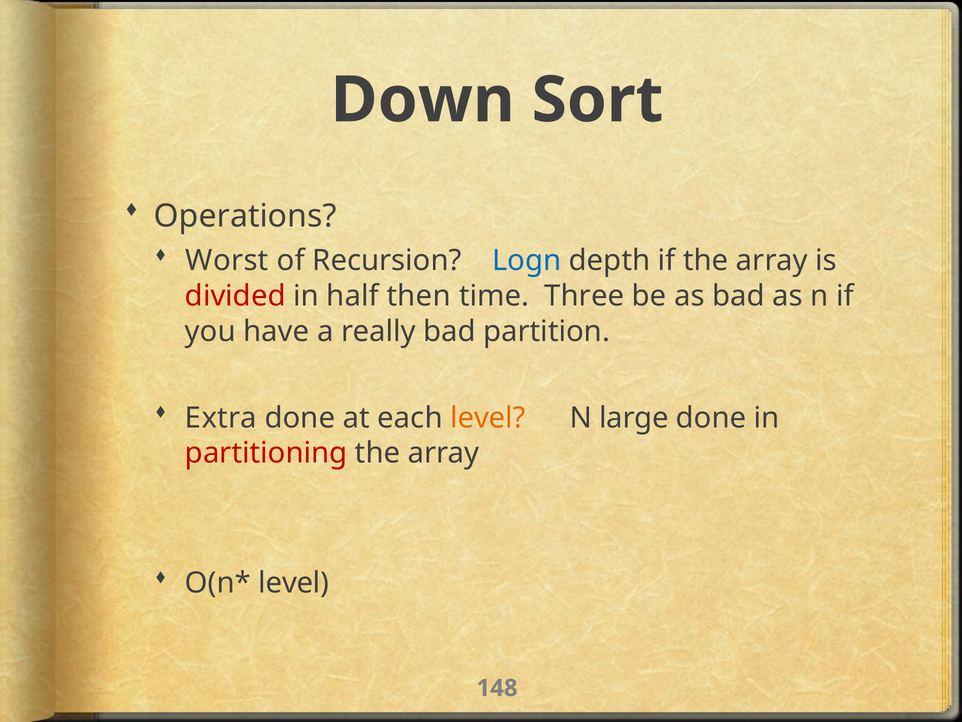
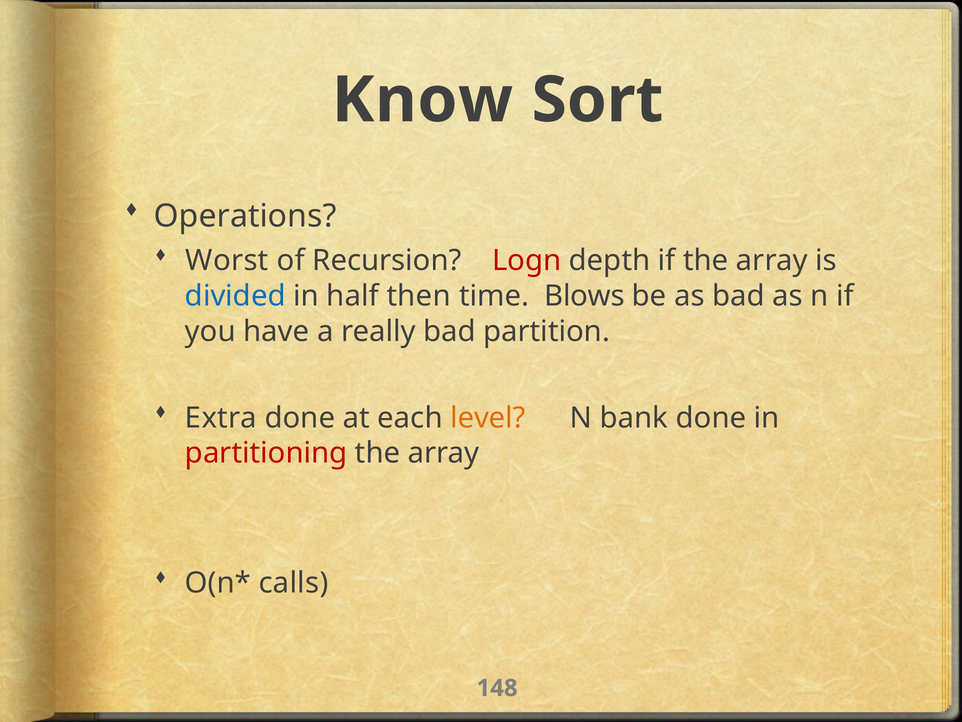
Down: Down -> Know (422, 100)
Logn colour: blue -> red (527, 261)
divided colour: red -> blue (235, 296)
Three: Three -> Blows (584, 296)
large: large -> bank (634, 418)
level: level -> calls (293, 583)
